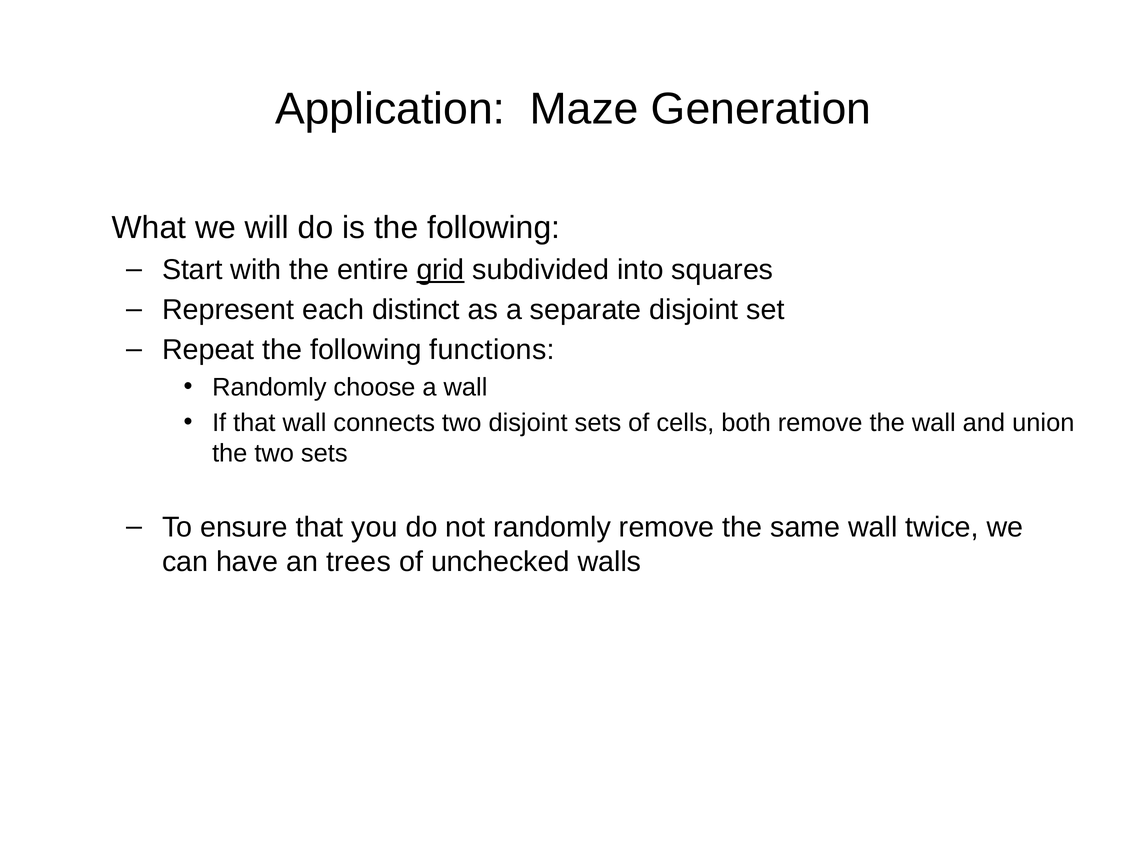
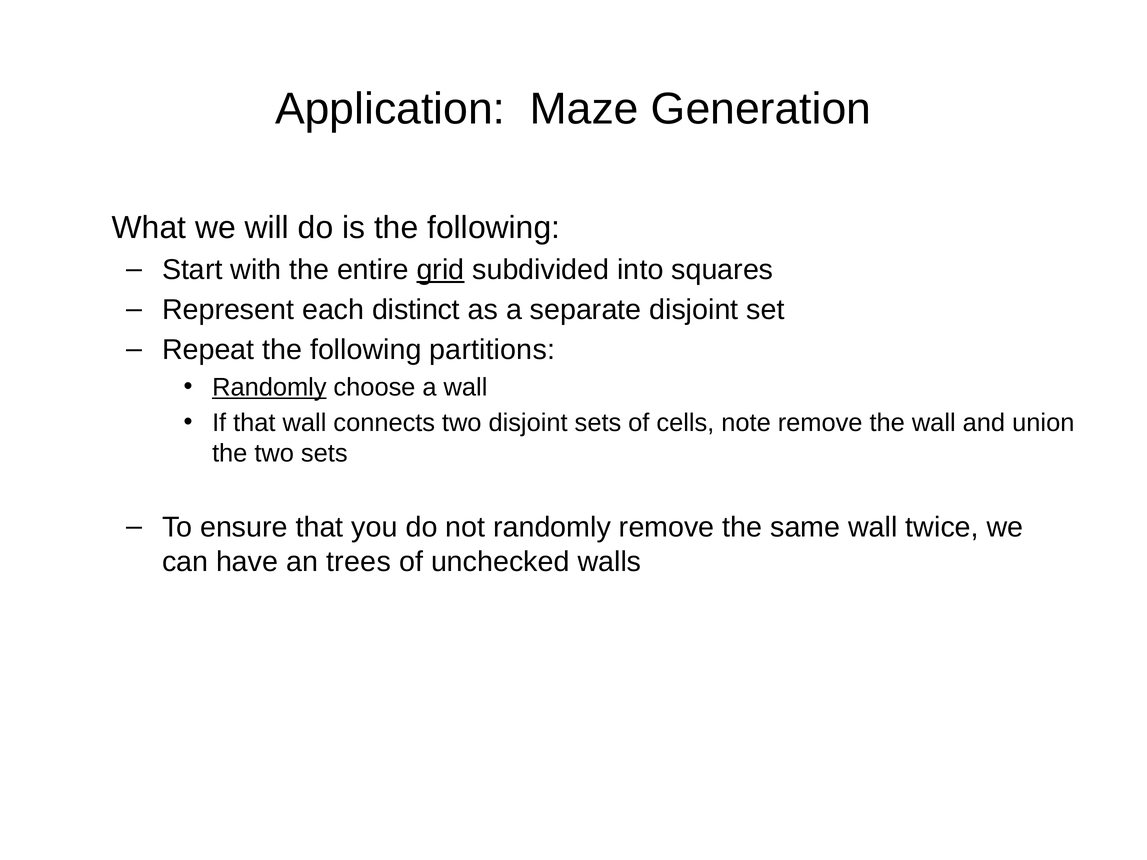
functions: functions -> partitions (492, 350)
Randomly underline: none -> present (269, 387)
both: both -> note (746, 423)
